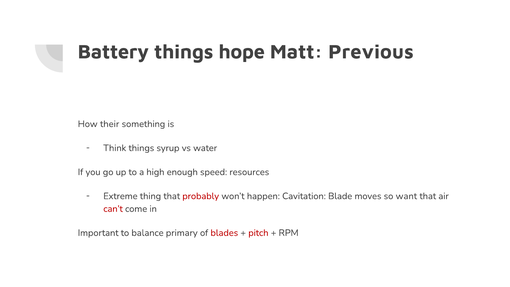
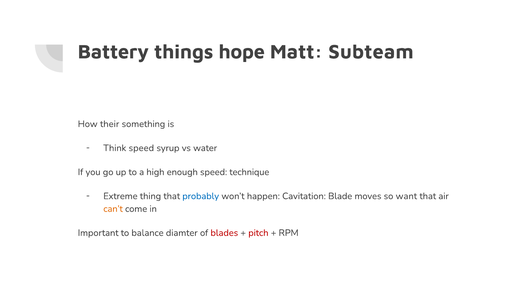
Previous: Previous -> Subteam (371, 52)
Think things: things -> speed (141, 148)
resources: resources -> technique (249, 172)
probably colour: red -> blue (201, 196)
can’t colour: red -> orange (113, 209)
primary: primary -> diamter (182, 233)
